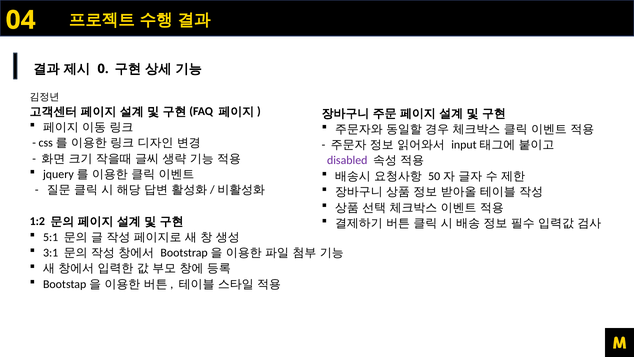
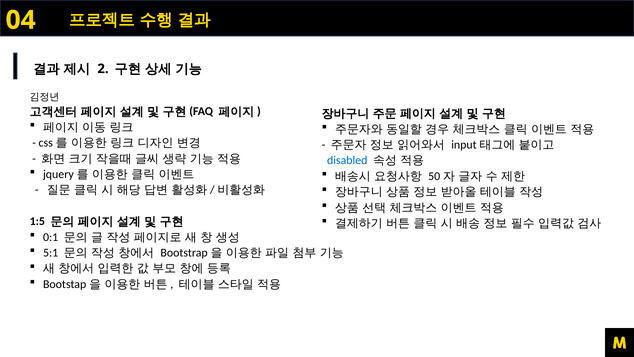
0: 0 -> 2 (103, 69)
disabled colour: purple -> blue (347, 160)
1:2: 1:2 -> 1:5 (37, 221)
5:1: 5:1 -> 0:1 (51, 237)
3:1: 3:1 -> 5:1 (51, 253)
